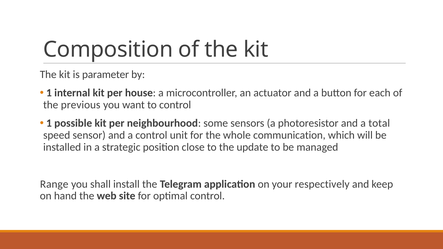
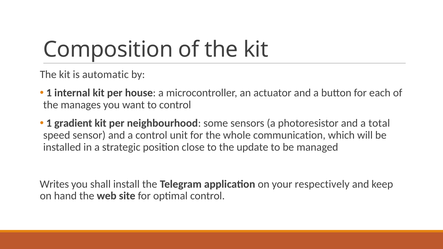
parameter: parameter -> automatic (105, 75)
previous: previous -> manages (81, 105)
possible: possible -> gradient (73, 123)
Range: Range -> Writes (54, 184)
